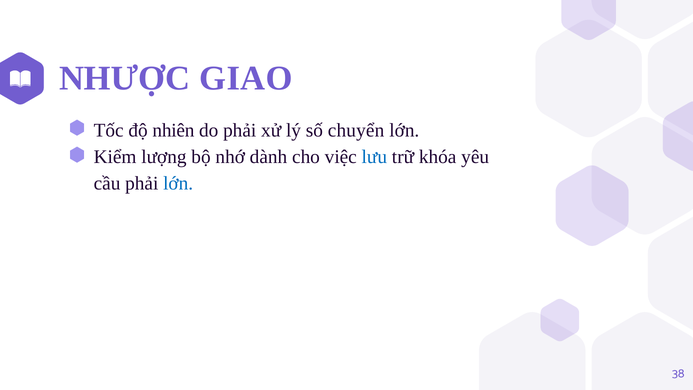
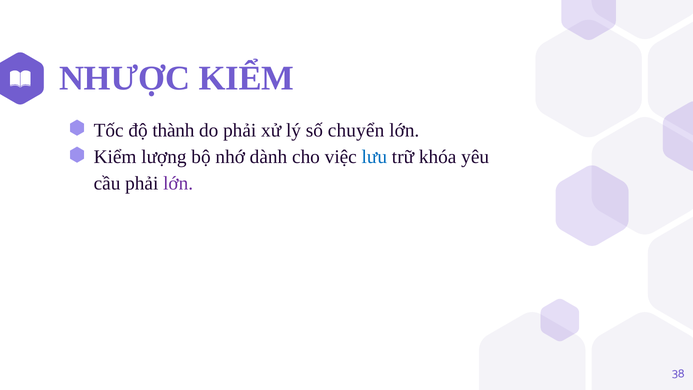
NHƯỢC GIAO: GIAO -> KIỂM (246, 78)
nhiên: nhiên -> thành (173, 130)
lớn colour: blue -> purple (178, 183)
